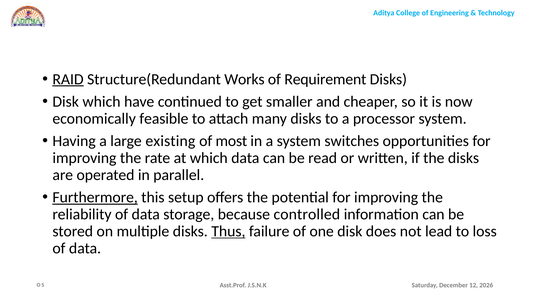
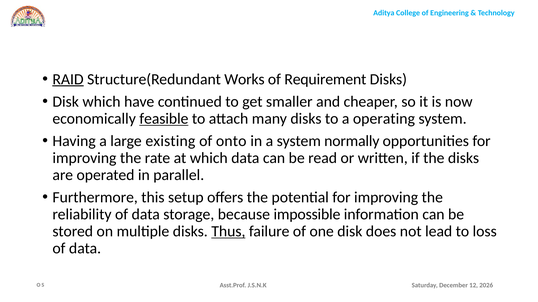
feasible underline: none -> present (164, 119)
processor: processor -> operating (384, 119)
most: most -> onto (231, 141)
switches: switches -> normally (352, 141)
Furthermore underline: present -> none (95, 198)
controlled: controlled -> impossible (307, 215)
